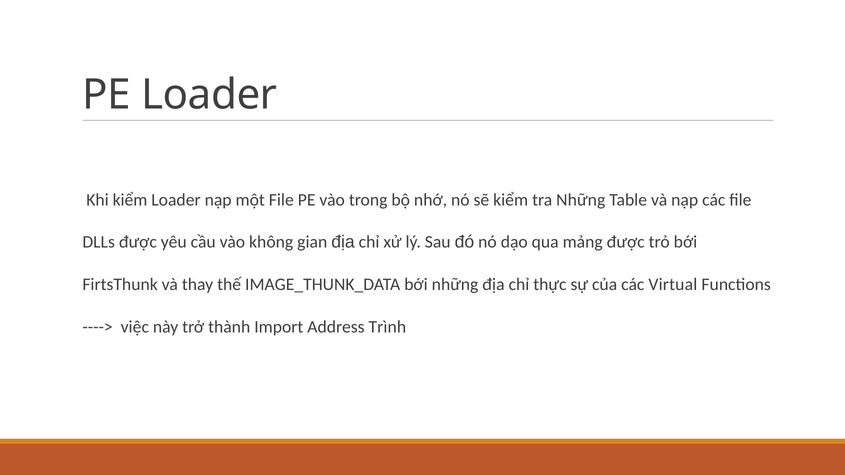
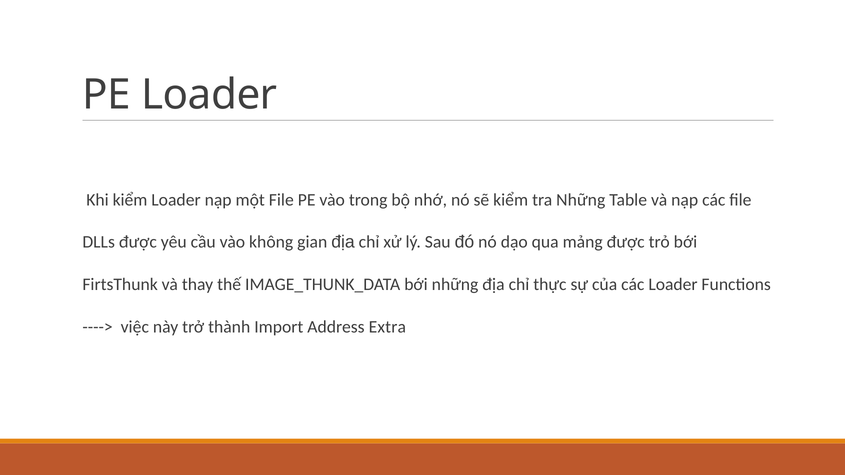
các Virtual: Virtual -> Loader (673, 285)
Trình: Trình -> Extra (387, 327)
